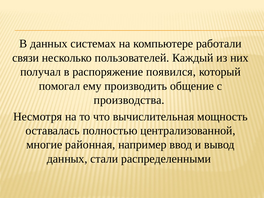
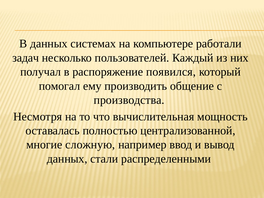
связи: связи -> задач (26, 58)
районная: районная -> сложную (90, 145)
